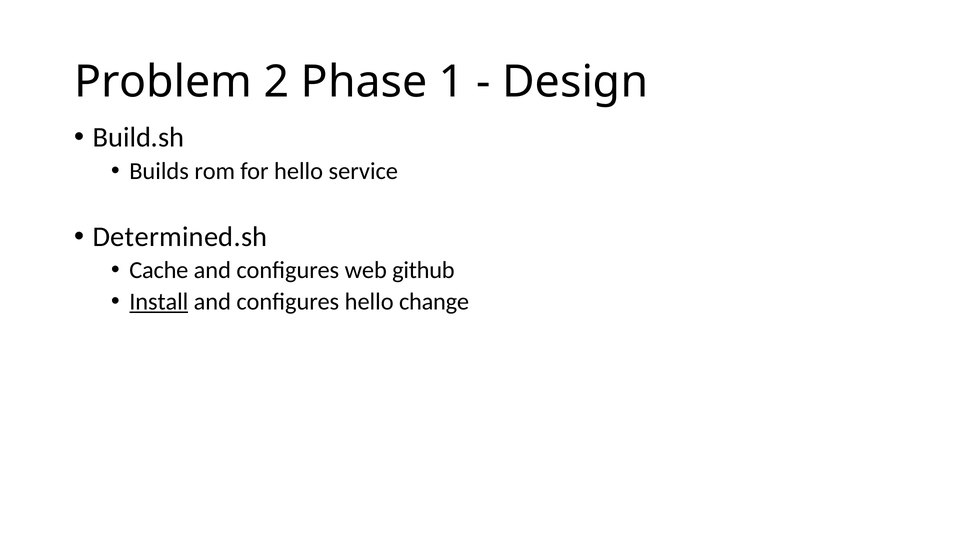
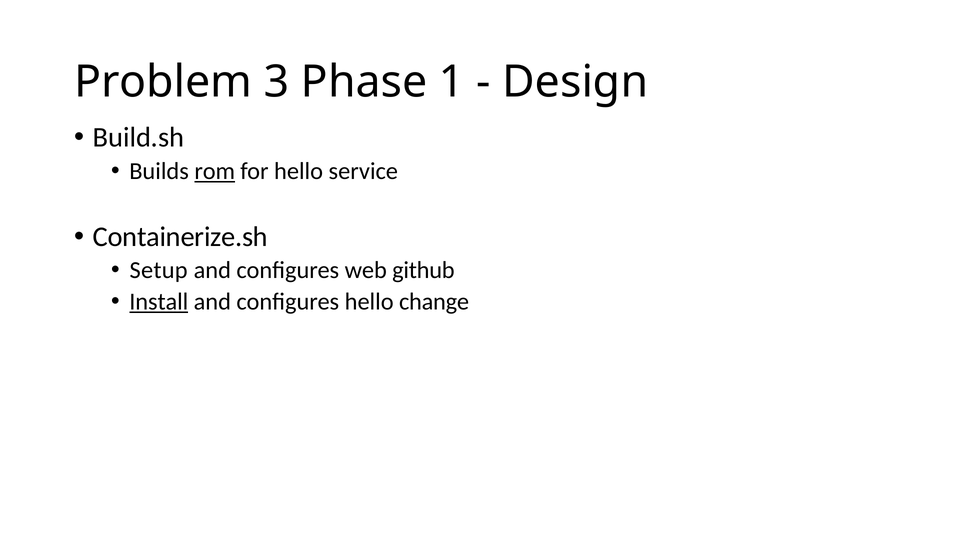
2: 2 -> 3 (277, 82)
rom underline: none -> present (215, 171)
Determined.sh: Determined.sh -> Containerize.sh (180, 237)
Cache: Cache -> Setup (159, 270)
